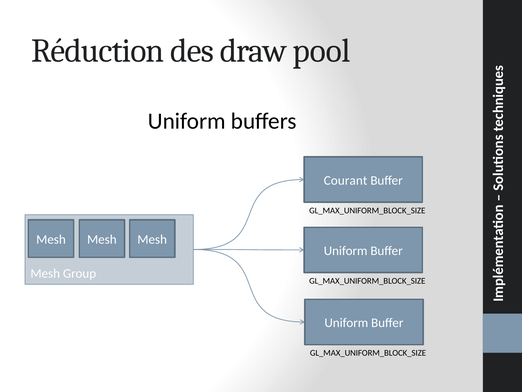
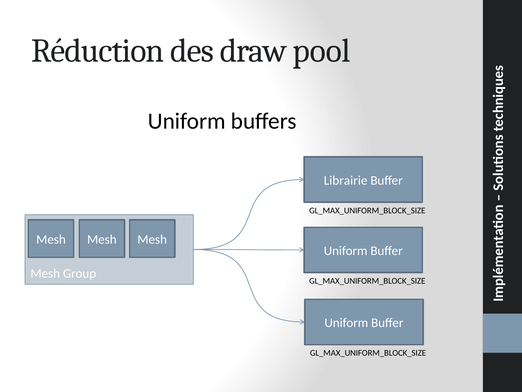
Courant: Courant -> Librairie (346, 180)
